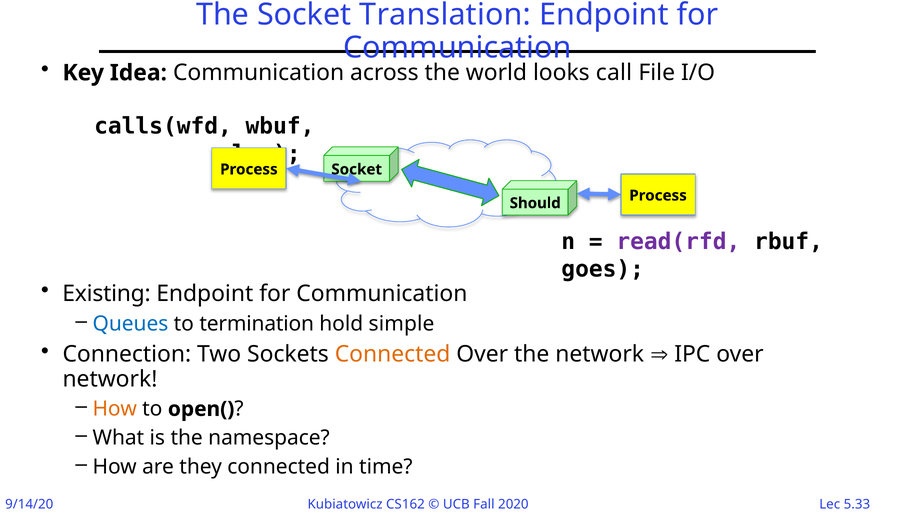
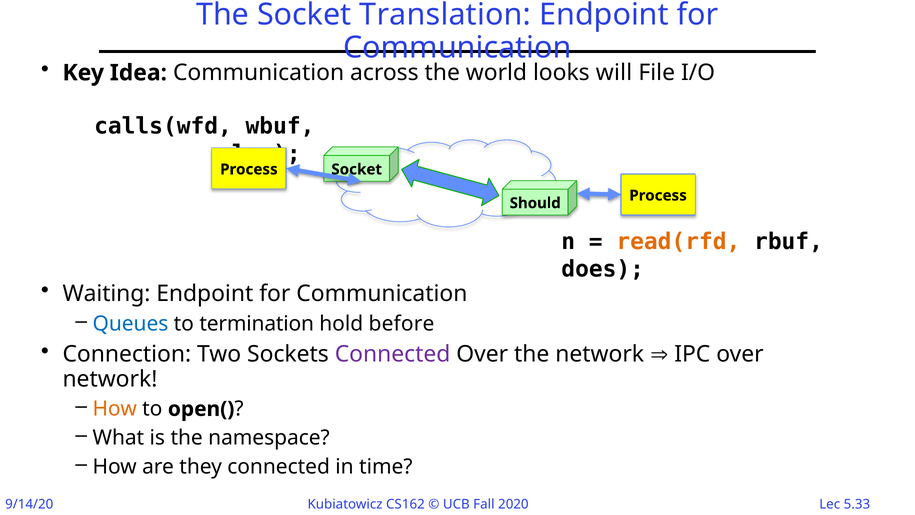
call: call -> will (614, 73)
read(rfd colour: purple -> orange (678, 241)
goes: goes -> does (603, 269)
Existing: Existing -> Waiting (106, 294)
simple: simple -> before (402, 324)
Connected colour: orange -> purple (393, 354)
